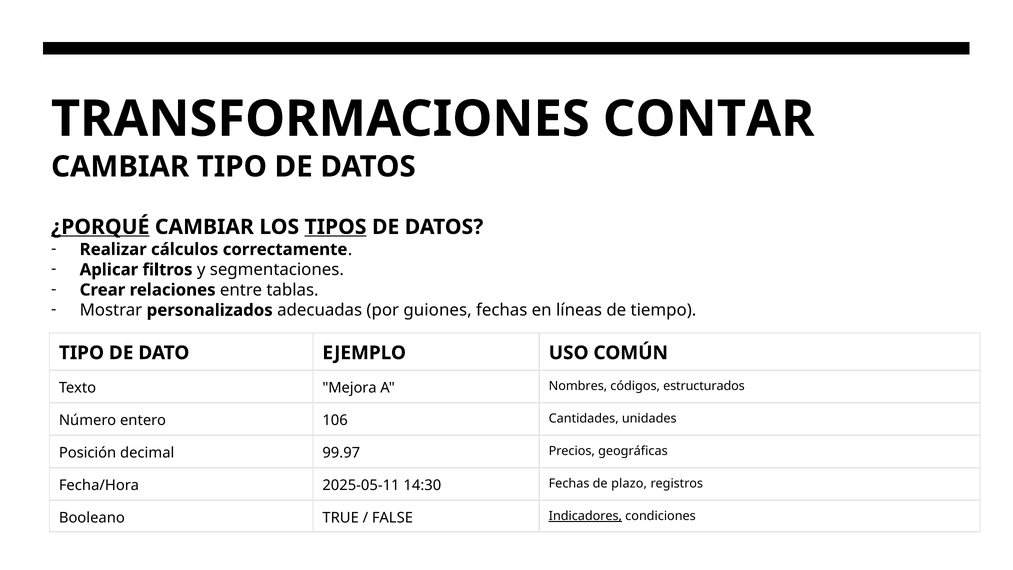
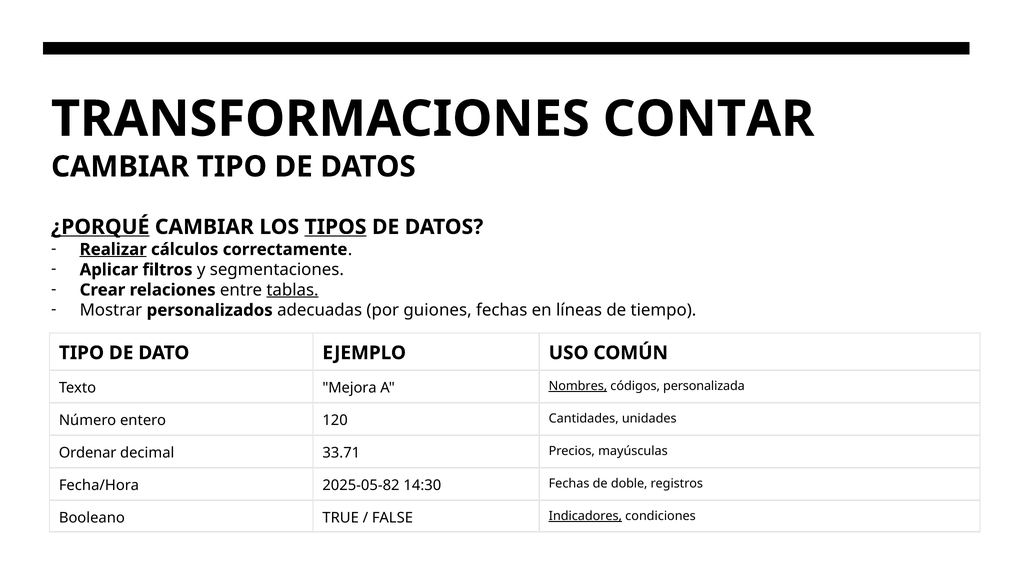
Realizar underline: none -> present (113, 249)
tablas underline: none -> present (293, 290)
Nombres underline: none -> present (578, 386)
estructurados: estructurados -> personalizada (704, 386)
106: 106 -> 120 (335, 420)
Posición: Posición -> Ordenar (88, 453)
99.97: 99.97 -> 33.71 (341, 453)
geográficas: geográficas -> mayúsculas (633, 451)
2025-05-11: 2025-05-11 -> 2025-05-82 (361, 485)
plazo: plazo -> doble (629, 483)
